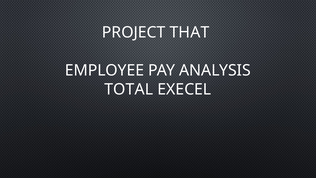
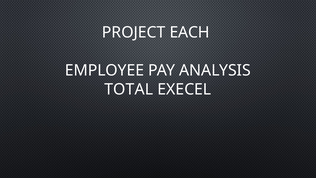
THAT: THAT -> EACH (190, 32)
